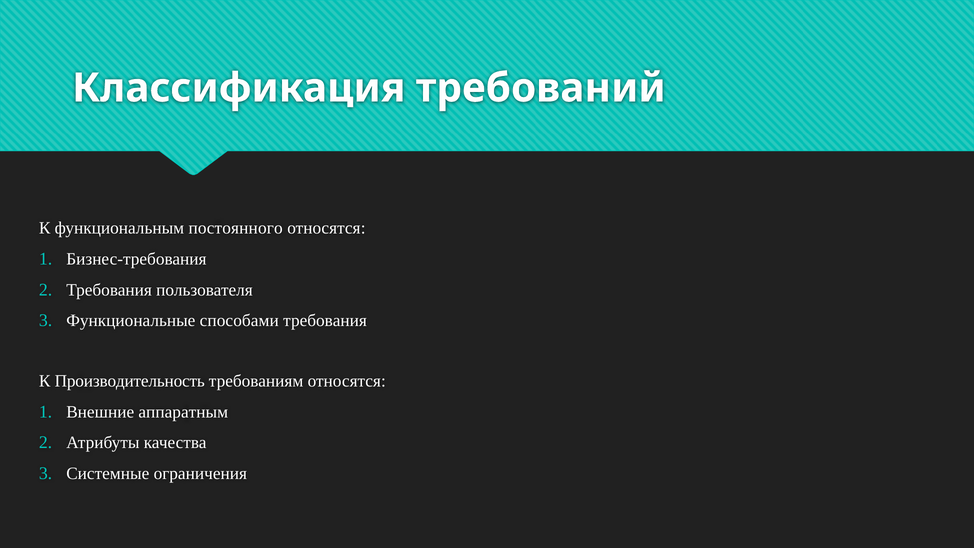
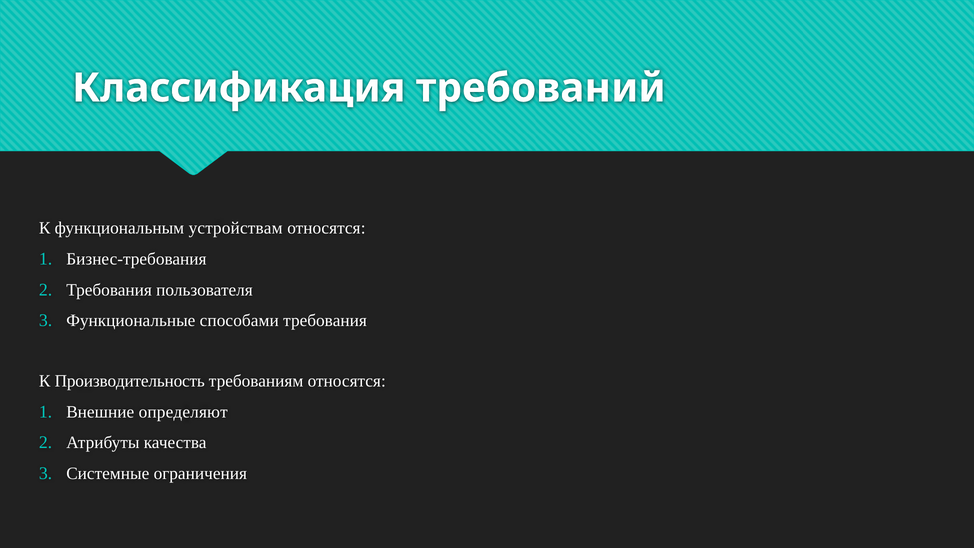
постоянного: постоянного -> устройствам (236, 228)
аппаратным: аппаратным -> определяют (183, 412)
